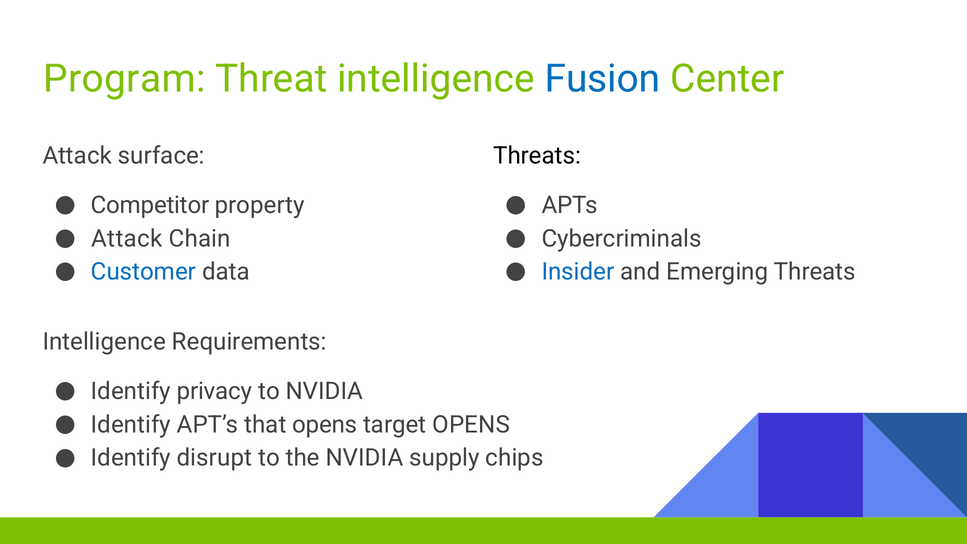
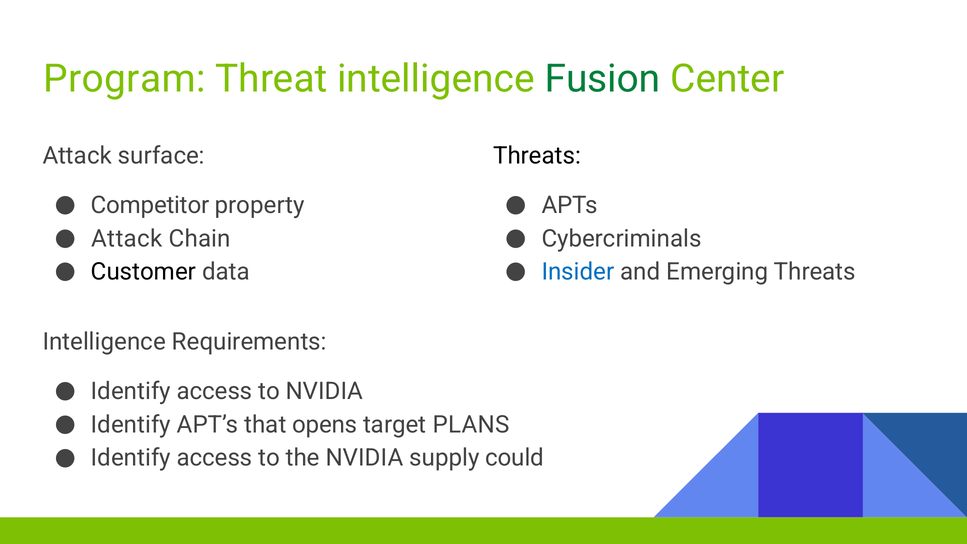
Fusion colour: blue -> green (603, 79)
Customer colour: blue -> black (143, 272)
privacy: privacy -> access (215, 391)
target OPENS: OPENS -> PLANS (471, 425)
disrupt: disrupt -> access (215, 458)
chips: chips -> could (515, 458)
